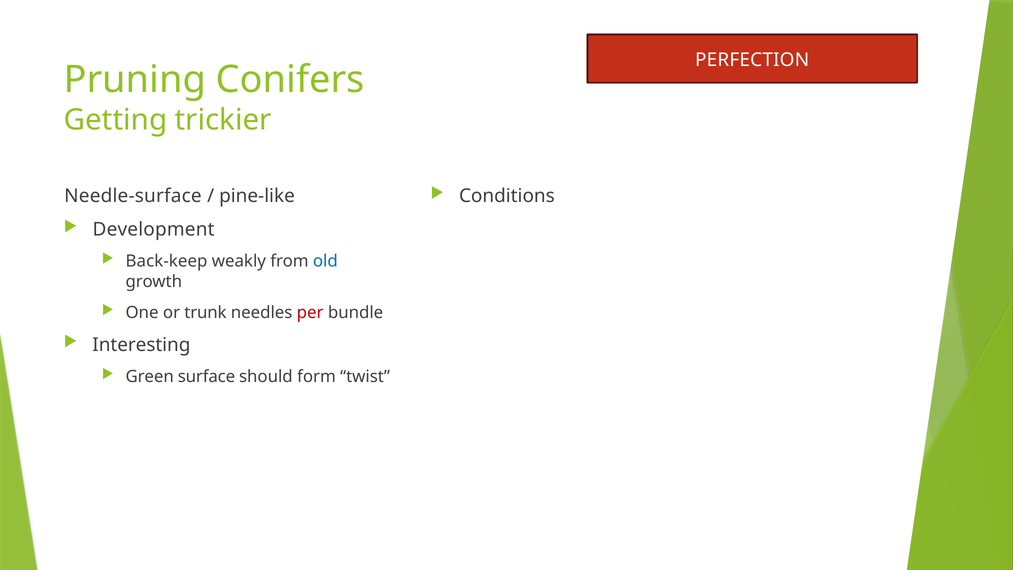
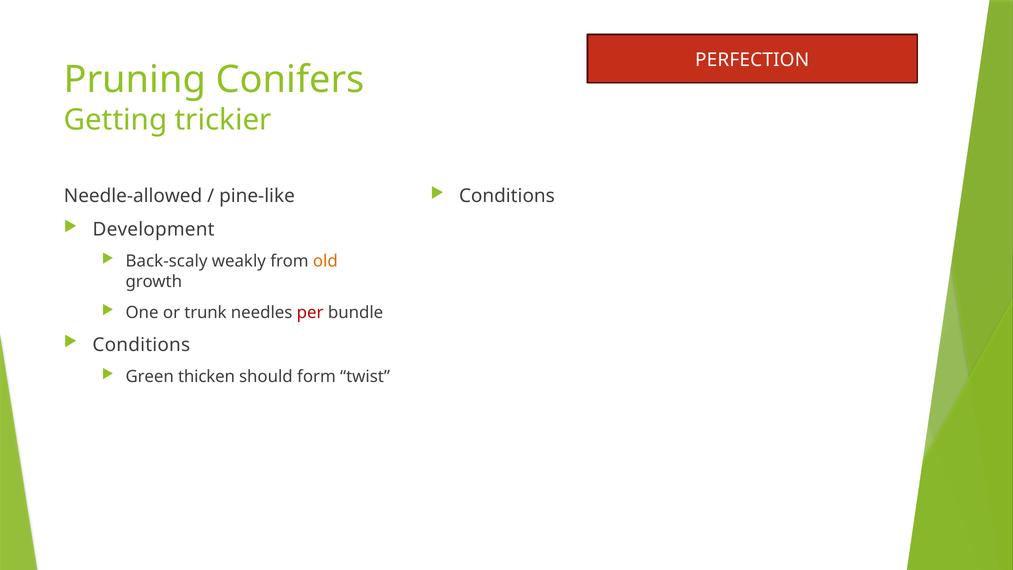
Needle-surface: Needle-surface -> Needle-allowed (133, 196)
Back-keep: Back-keep -> Back-scaly (167, 261)
old colour: blue -> orange (325, 261)
Interesting: Interesting -> Conditions (141, 345)
surface: surface -> thicken (206, 377)
